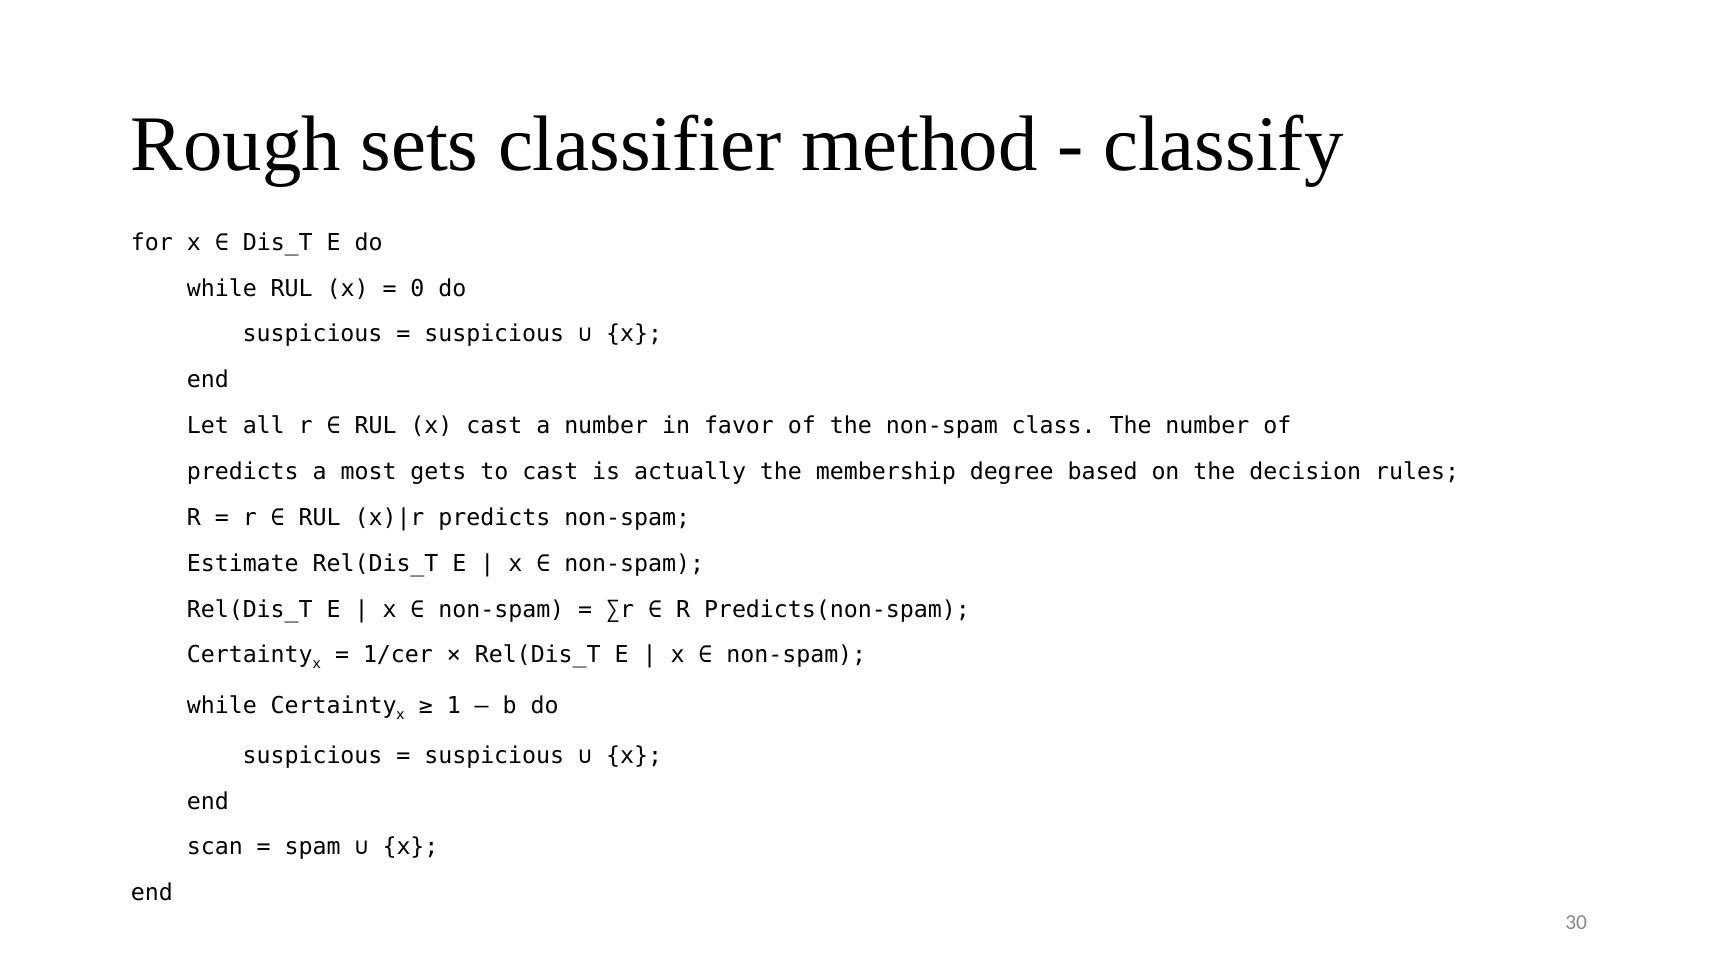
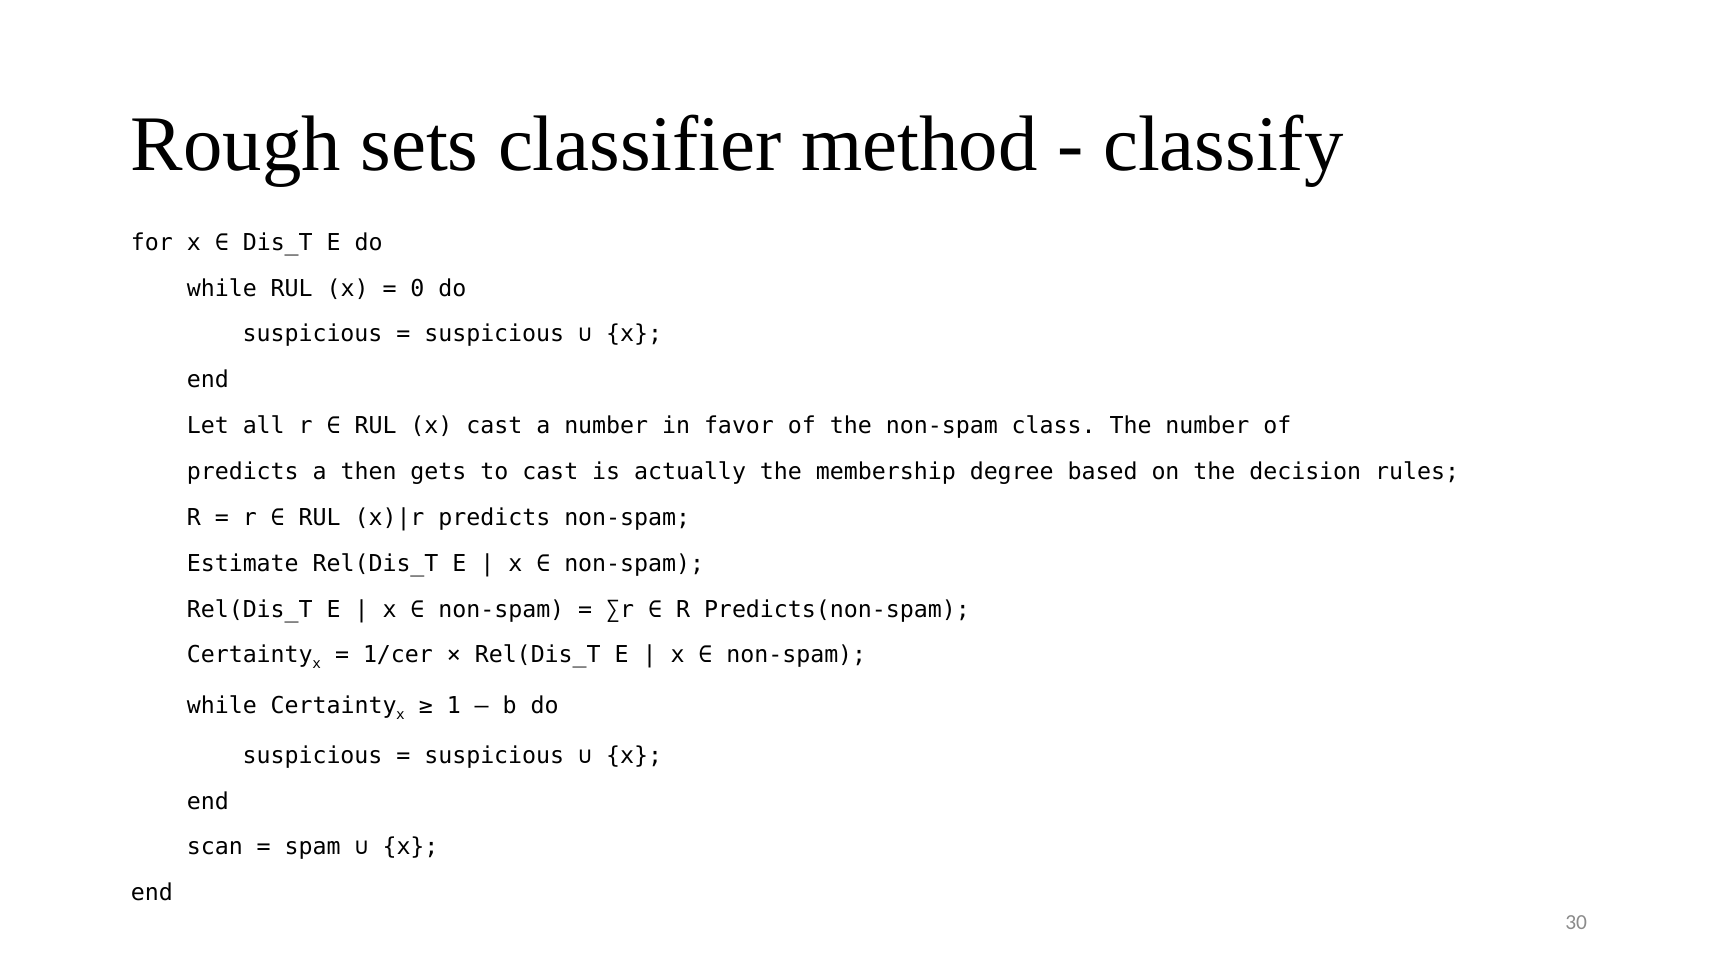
most: most -> then (369, 472)
